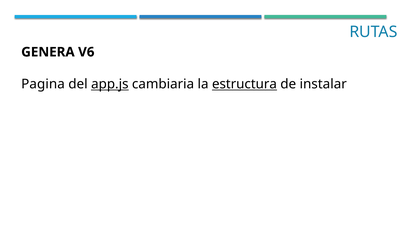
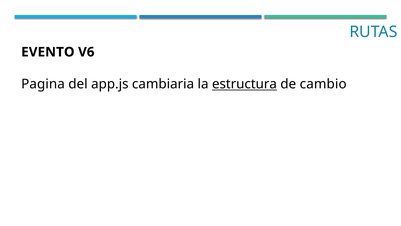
GENERA: GENERA -> EVENTO (48, 52)
app.js underline: present -> none (110, 84)
instalar: instalar -> cambio (323, 84)
